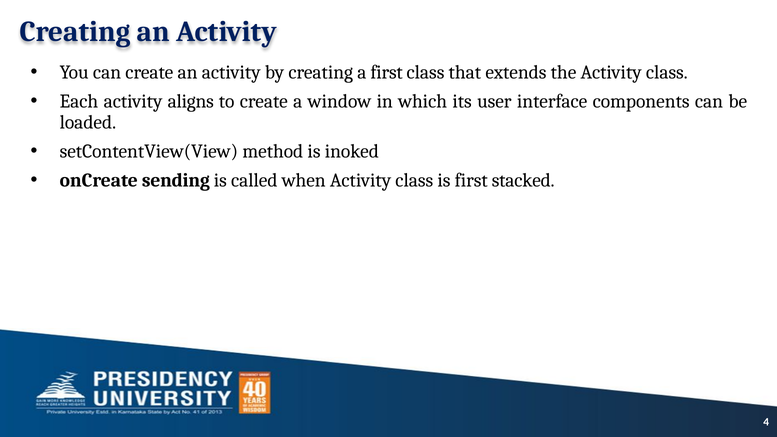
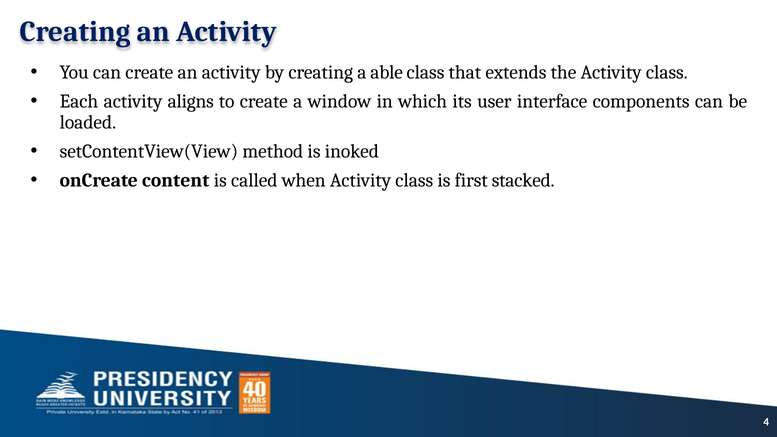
a first: first -> able (387, 72)
sending: sending -> content (176, 180)
